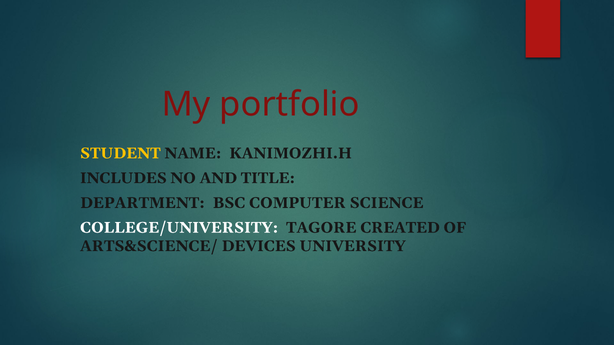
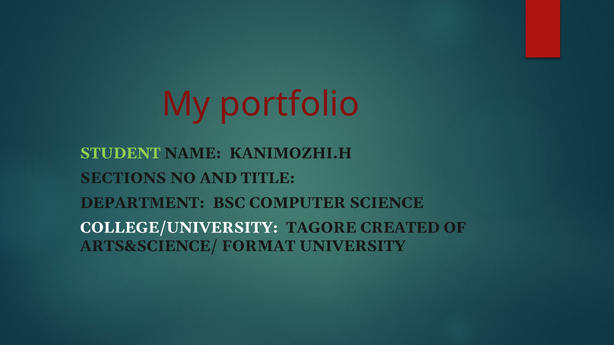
STUDENT colour: yellow -> light green (120, 153)
INCLUDES: INCLUDES -> SECTIONS (123, 178)
DEVICES: DEVICES -> FORMAT (259, 246)
